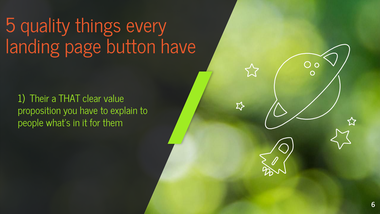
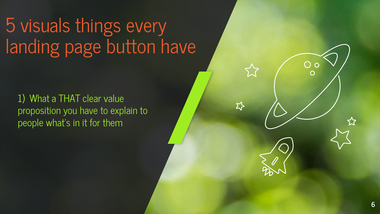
quality: quality -> visuals (45, 26)
Their: Their -> What (39, 99)
